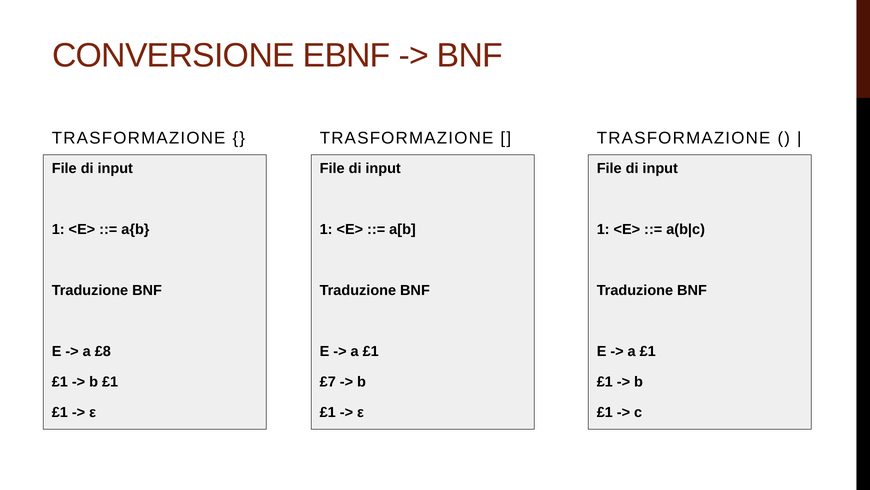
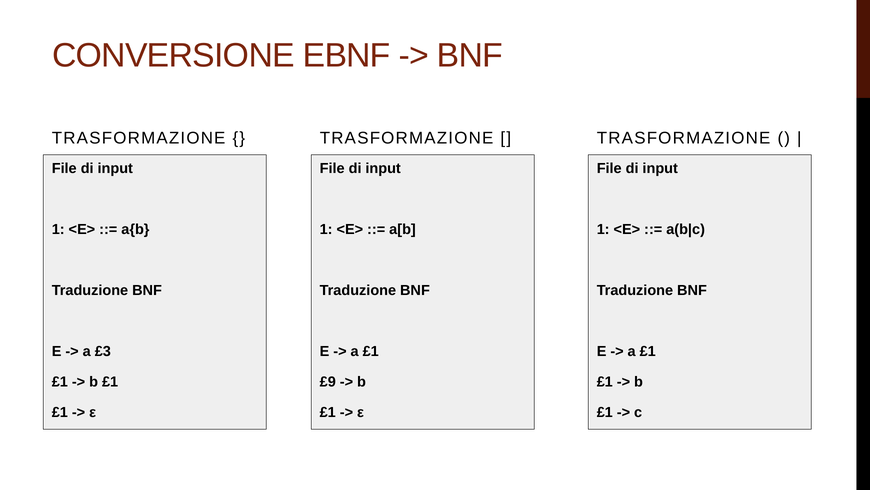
£8: £8 -> £3 (103, 351)
£7: £7 -> £9 (328, 382)
